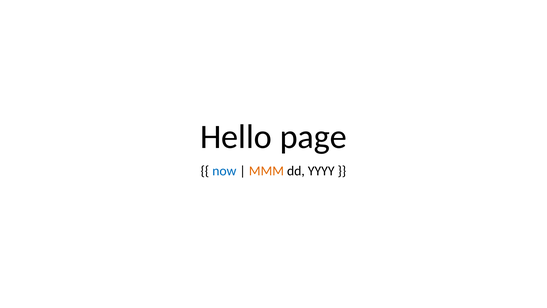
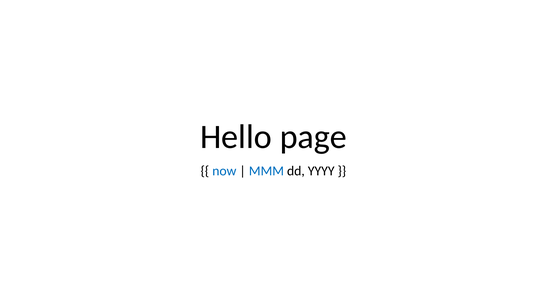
MMM colour: orange -> blue (266, 171)
